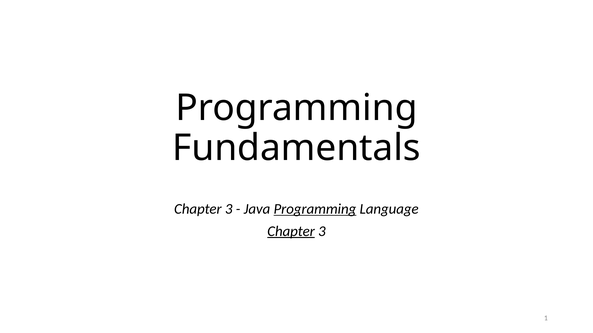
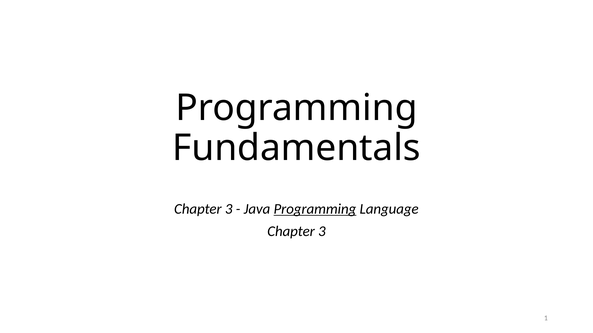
Chapter underline: present -> none (291, 232)
